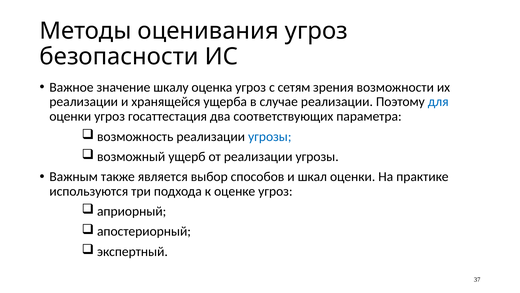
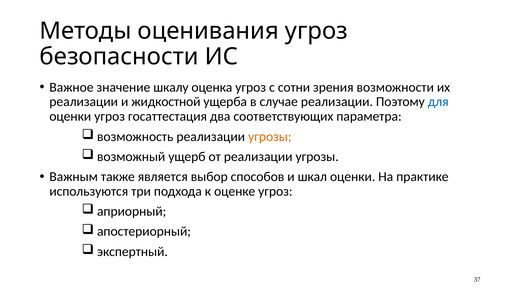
сетям: сетям -> сотни (294, 87)
хранящейся: хранящейся -> жидкостной (166, 102)
угрозы colour: blue -> orange (270, 136)
